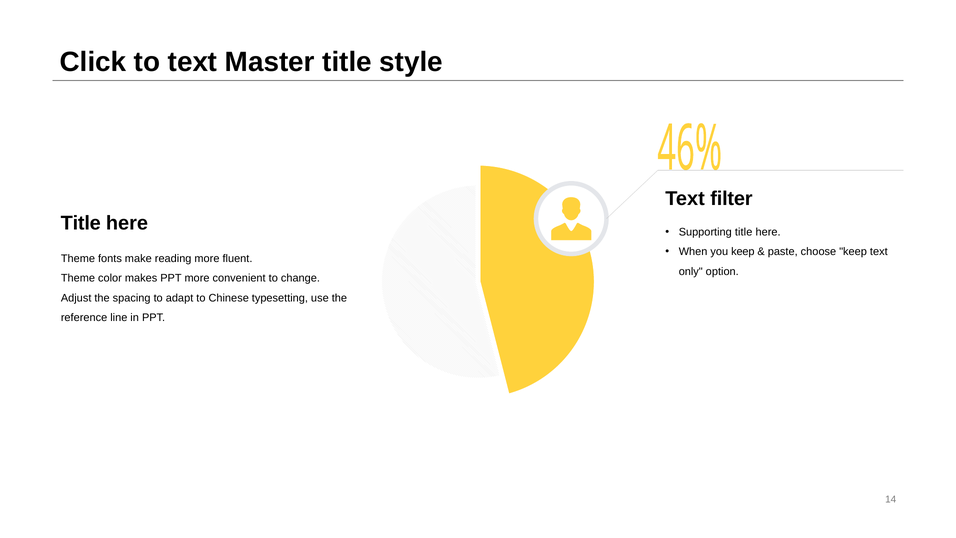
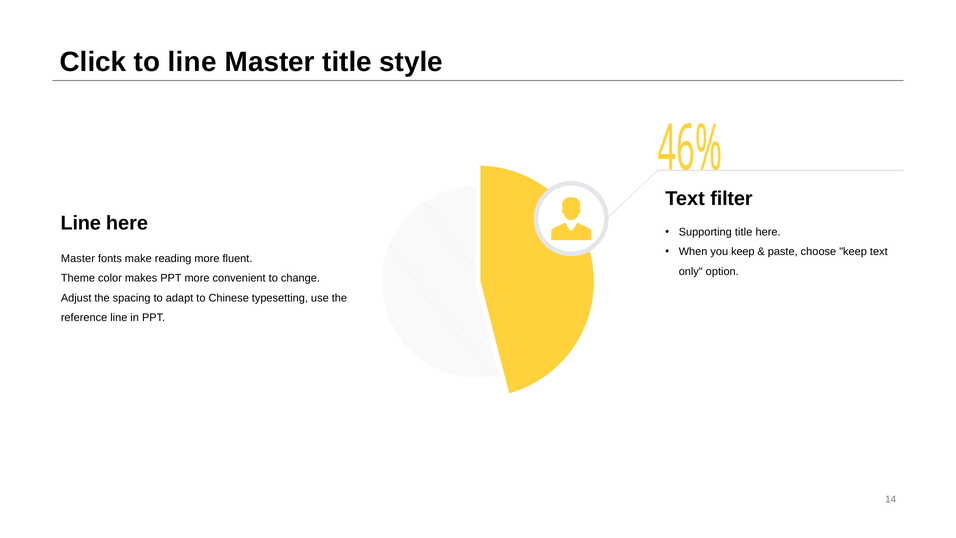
to text: text -> line (192, 62)
Title: Title -> Line (81, 223)
Theme: Theme -> Master (78, 258)
